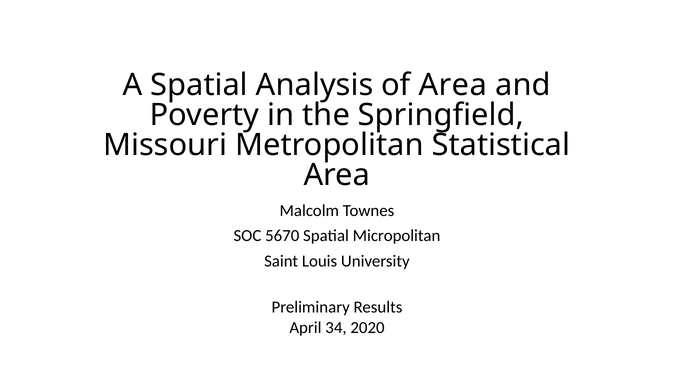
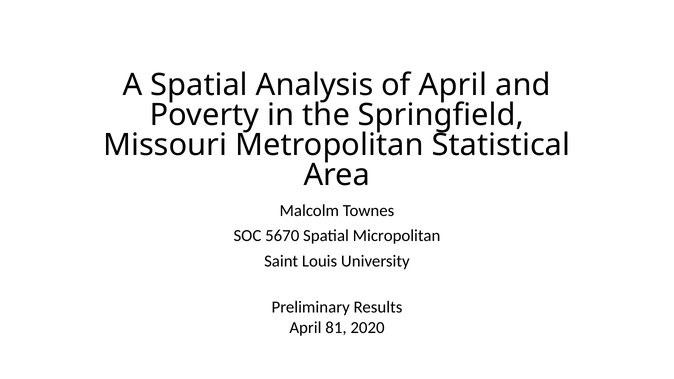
of Area: Area -> April (453, 85)
34: 34 -> 81 (336, 328)
